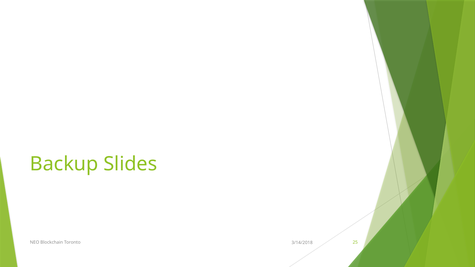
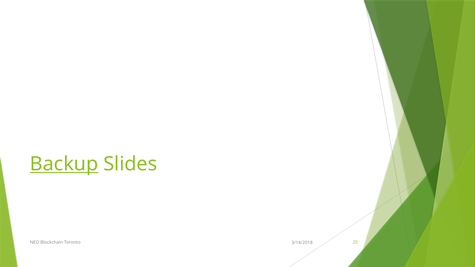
Backup underline: none -> present (64, 164)
